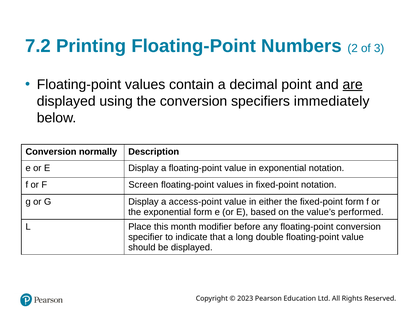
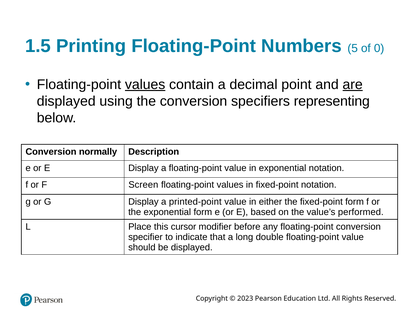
7.2: 7.2 -> 1.5 (38, 46)
2: 2 -> 5 (353, 48)
3: 3 -> 0 (379, 48)
values underline: none -> present (145, 85)
immediately: immediately -> representing (332, 101)
access-point: access-point -> printed-point (195, 202)
month: month -> cursor (184, 227)
